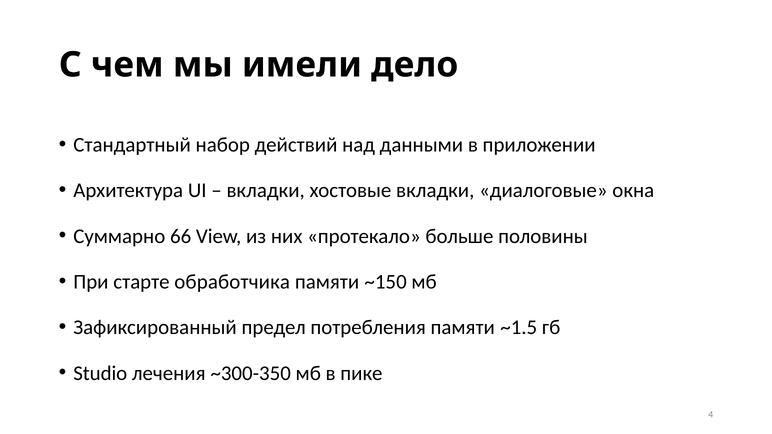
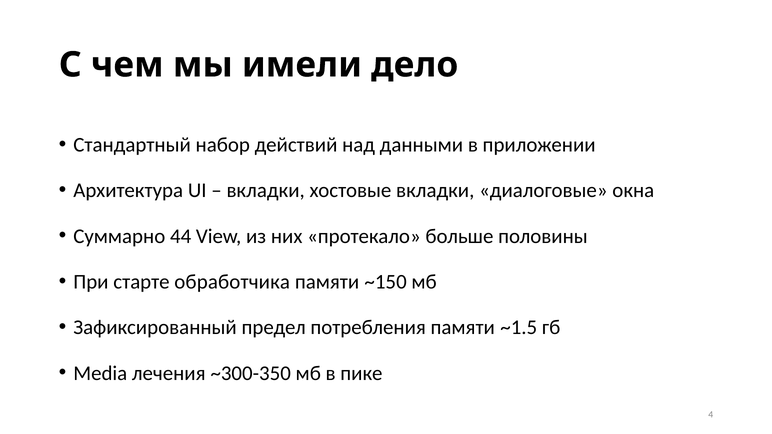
66: 66 -> 44 (181, 236)
Studio: Studio -> Media (100, 373)
